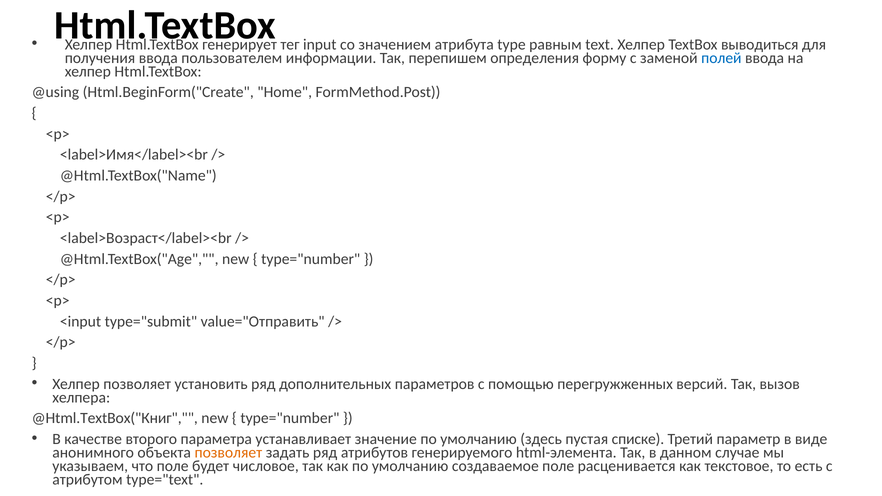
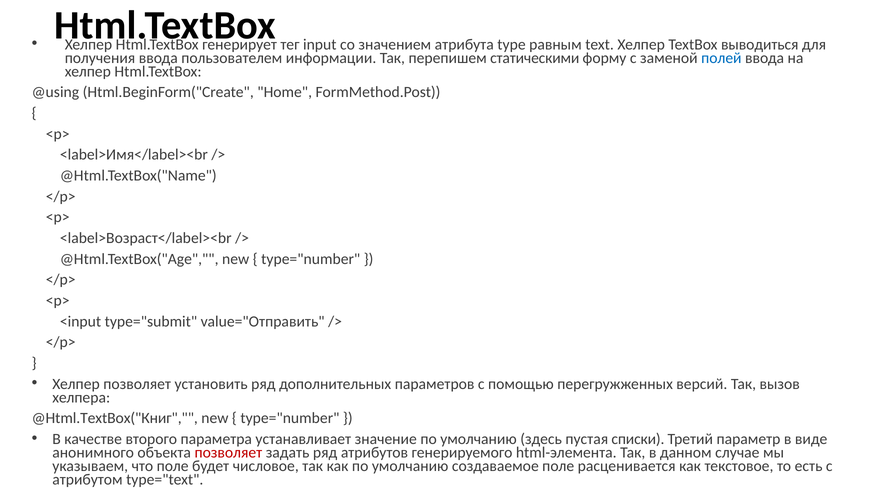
определения: определения -> статическими (535, 58)
списке: списке -> списки (638, 439)
позволяет colour: orange -> red (228, 453)
